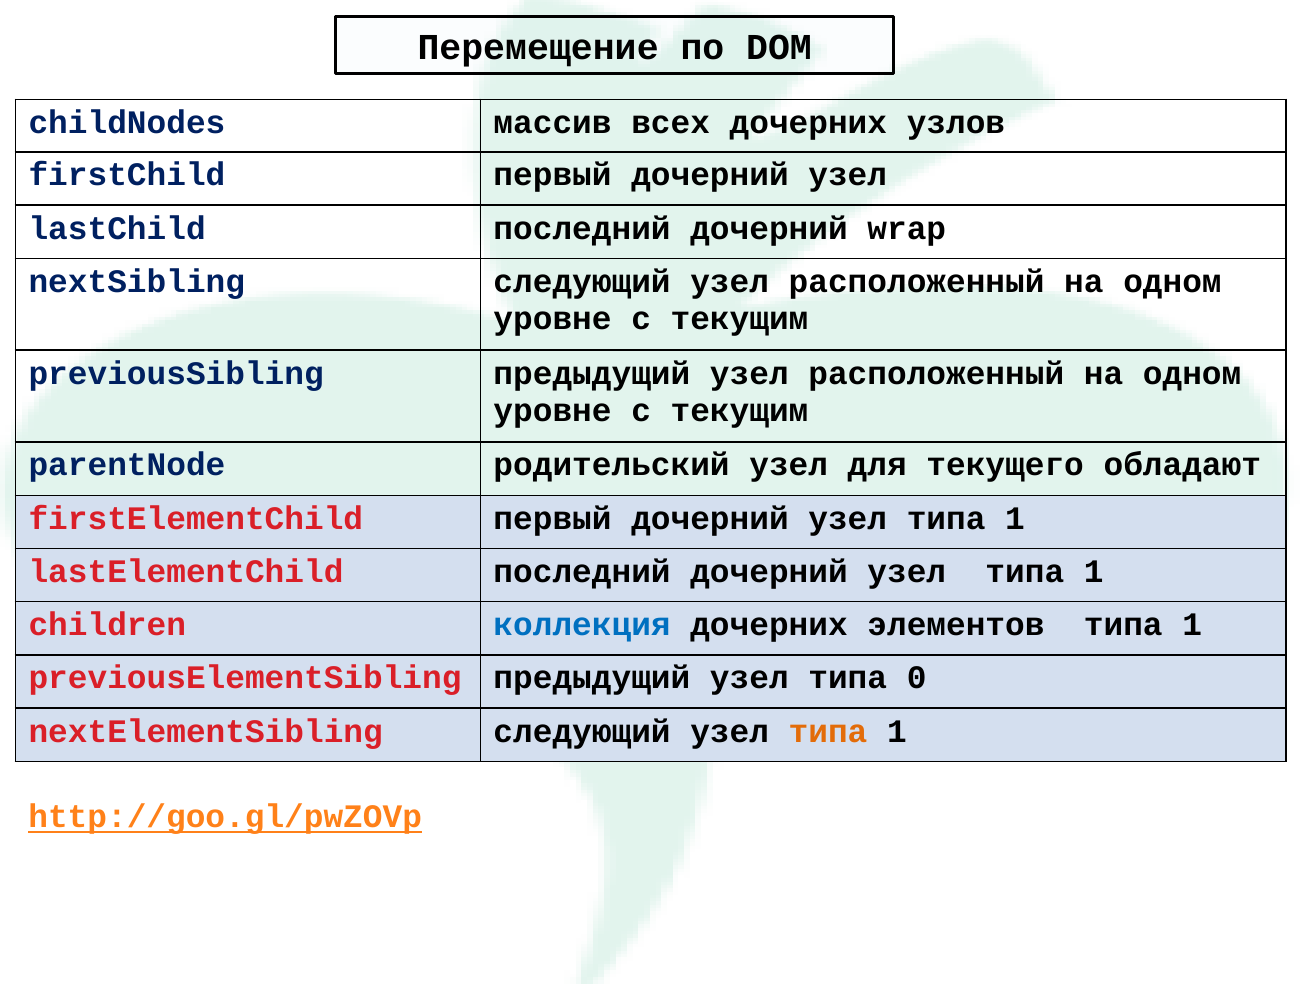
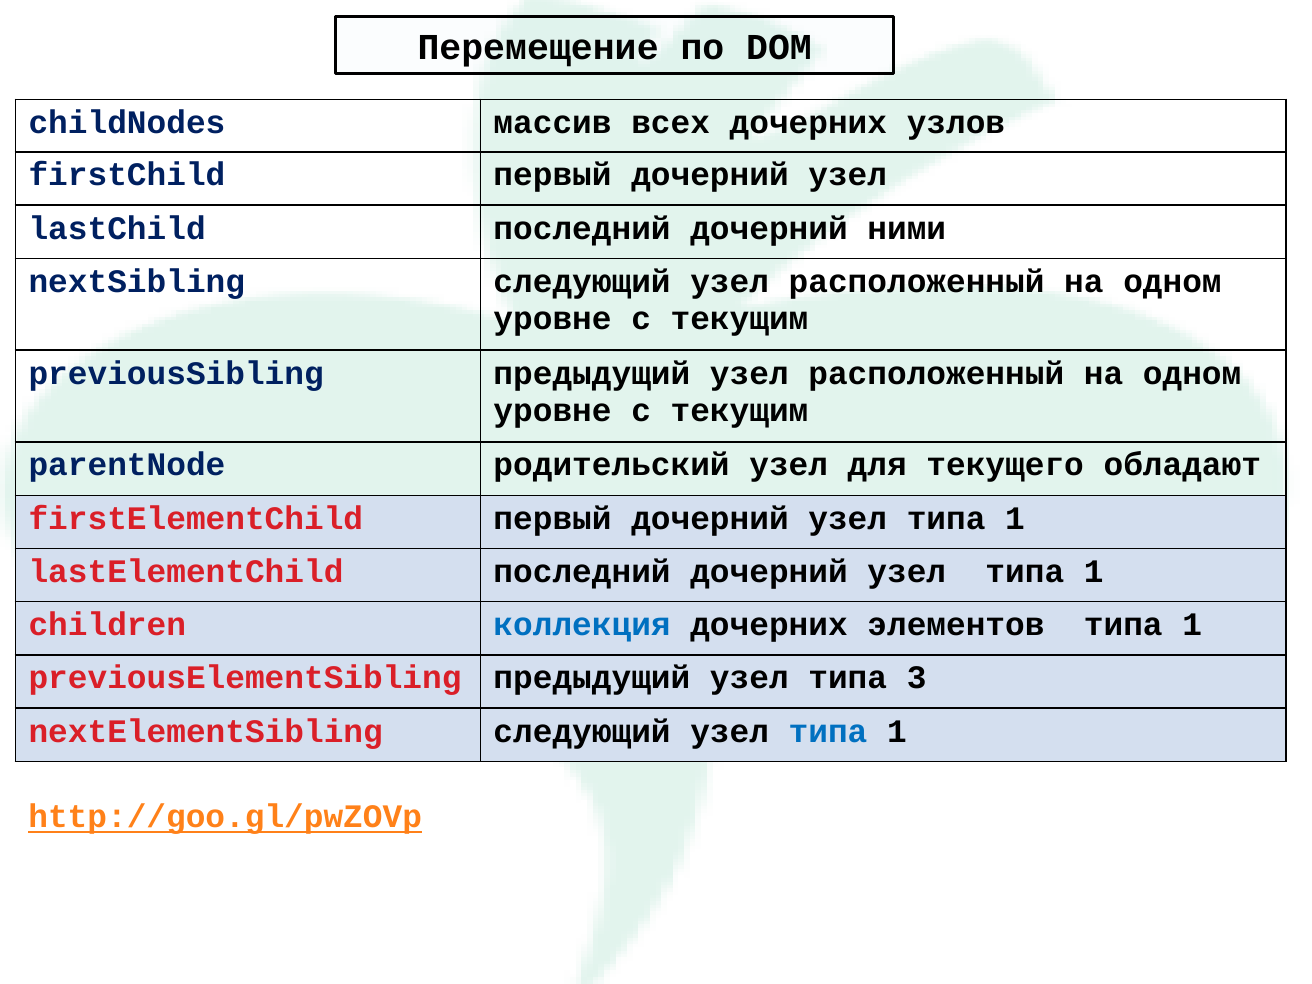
wrap: wrap -> ними (907, 228)
0: 0 -> 3 (917, 678)
типа colour: orange -> blue (828, 731)
